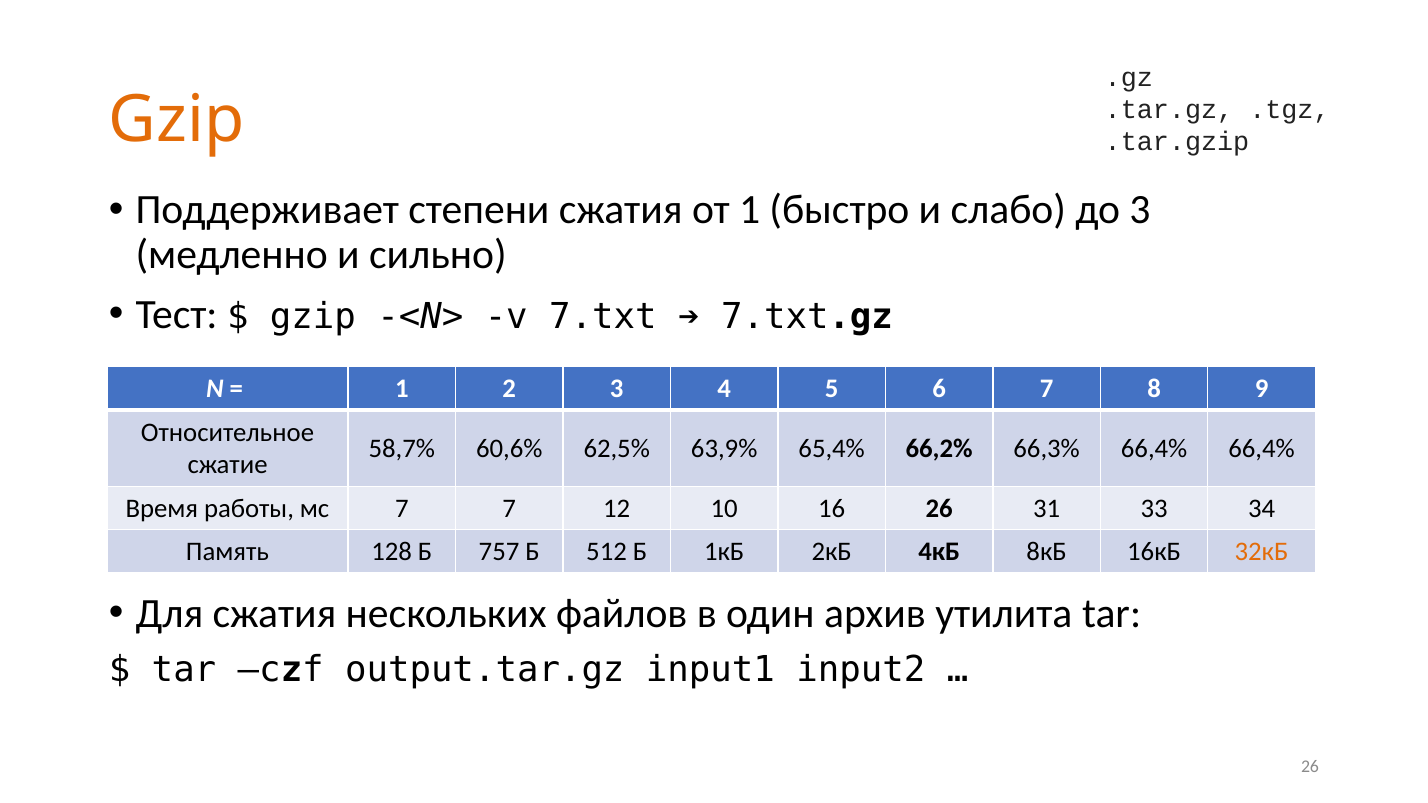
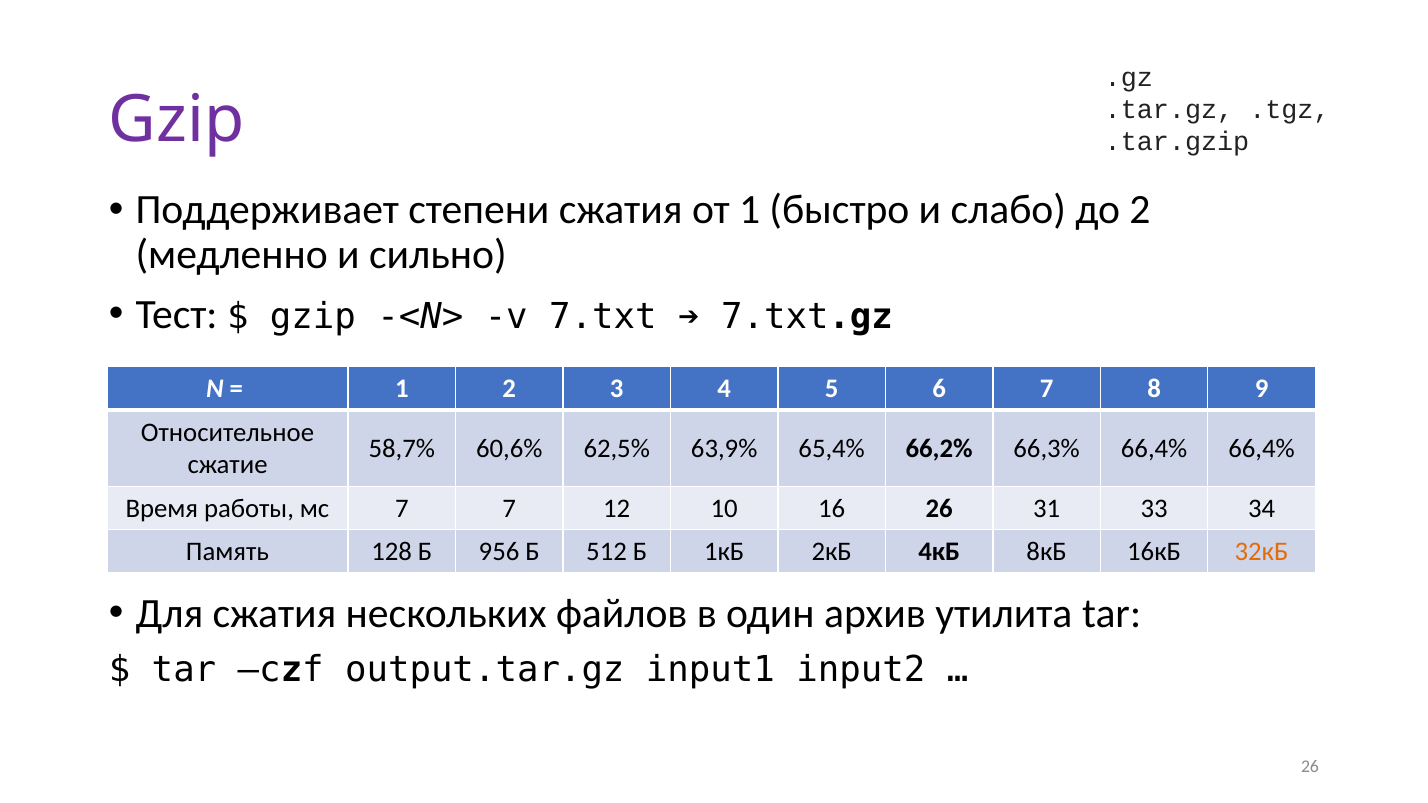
Gzip colour: orange -> purple (177, 120)
до 3: 3 -> 2 (1140, 210)
757: 757 -> 956 (499, 552)
